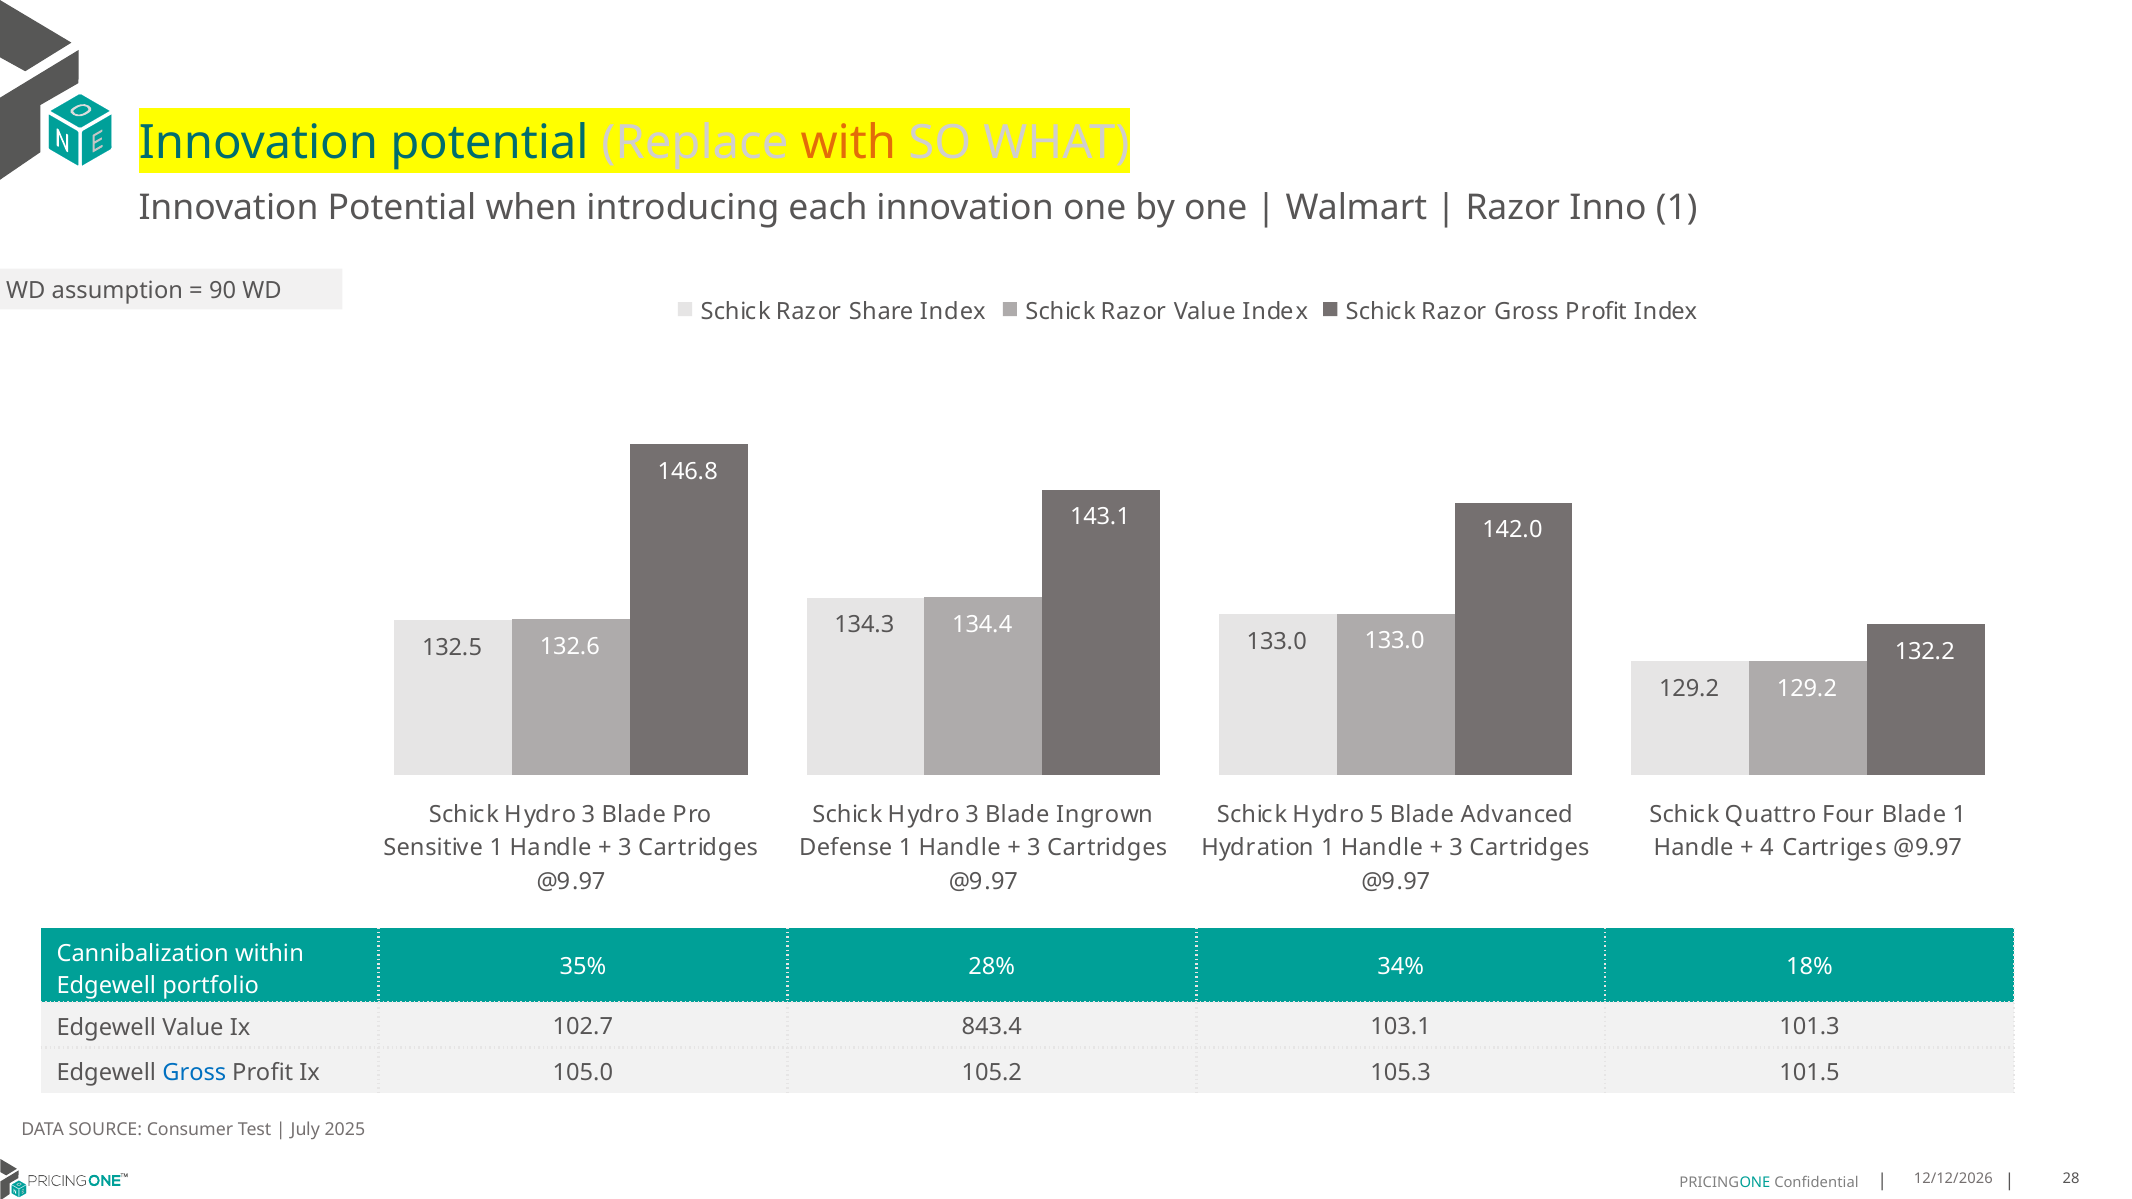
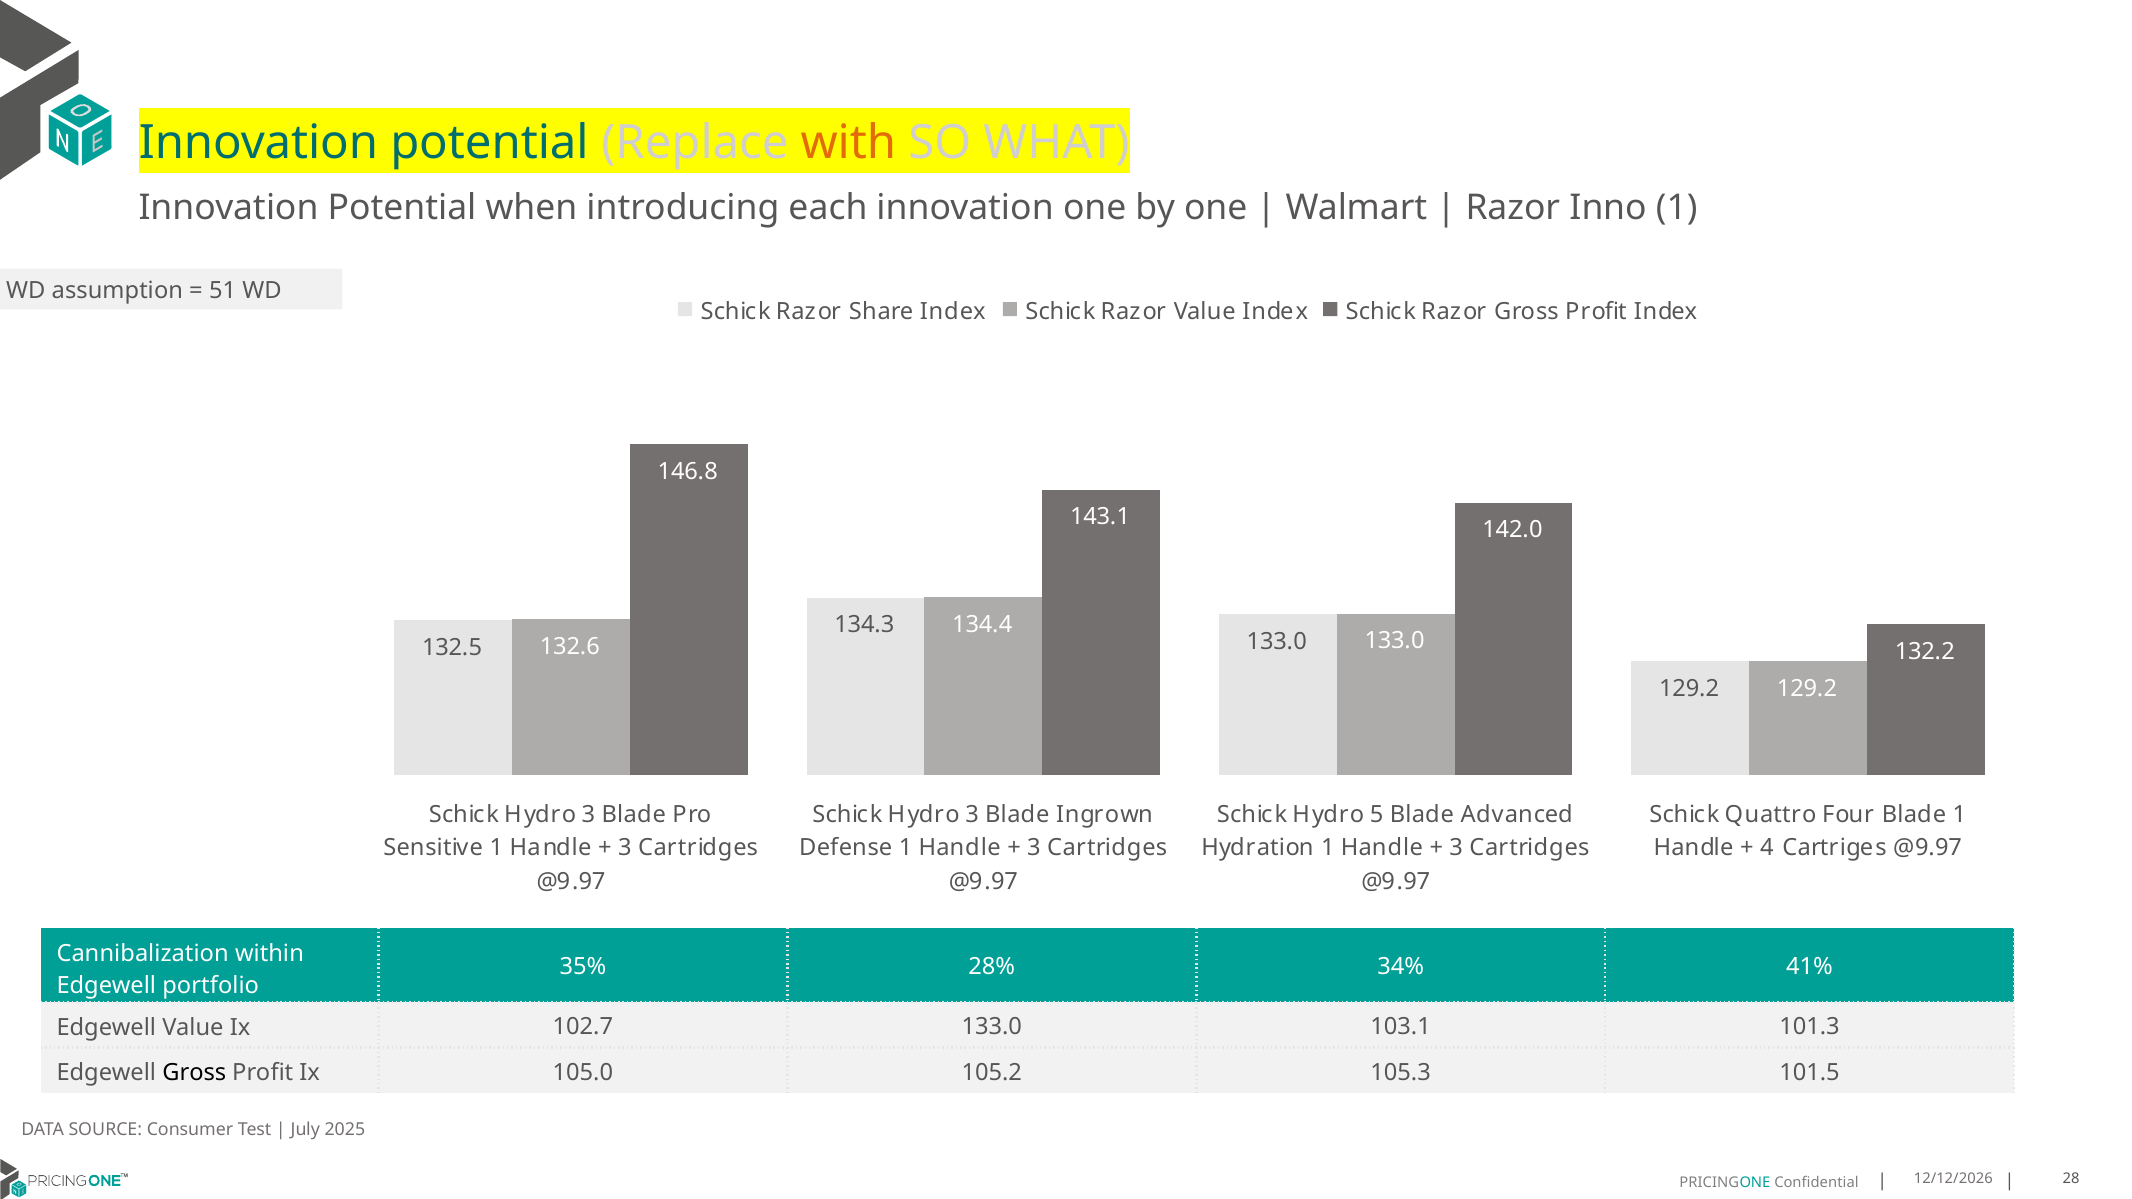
90: 90 -> 51 (223, 291)
18%: 18% -> 41% (1810, 967)
102.7 843.4: 843.4 -> 133.0 (992, 1027)
Gross colour: blue -> black (194, 1073)
